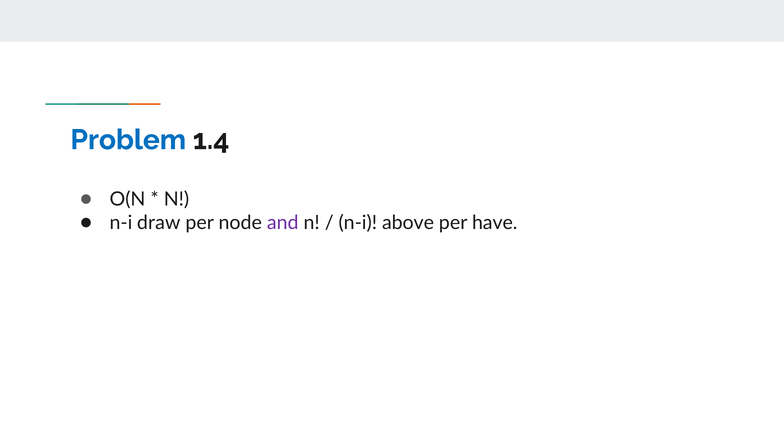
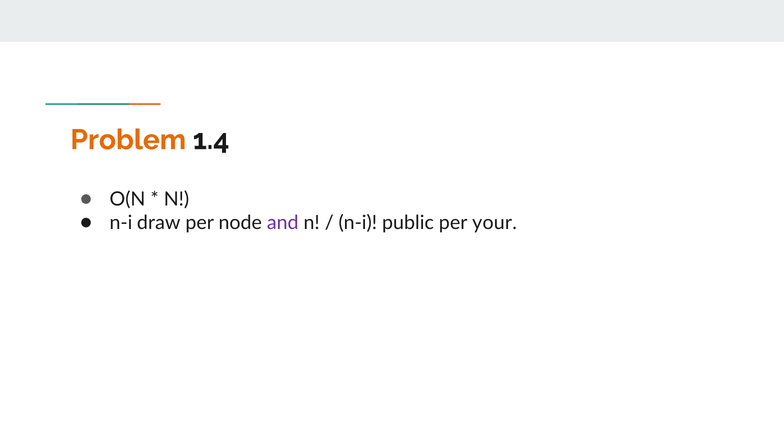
Problem colour: blue -> orange (128, 140)
above: above -> public (408, 223)
have: have -> your (495, 223)
